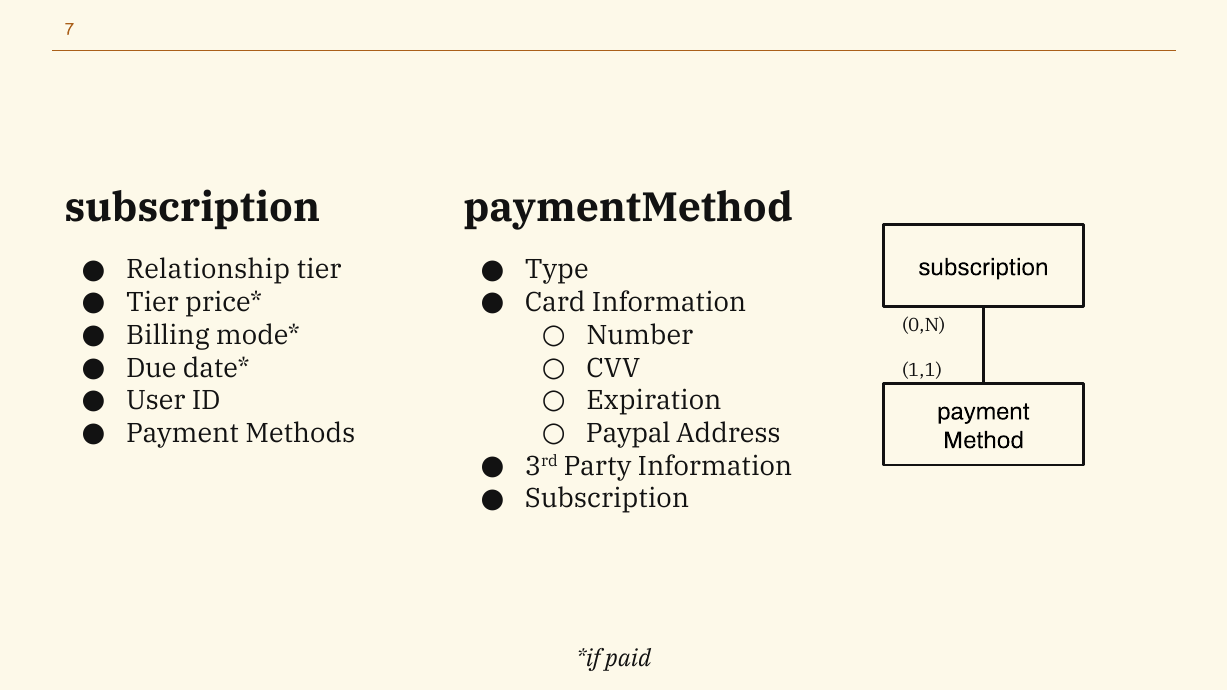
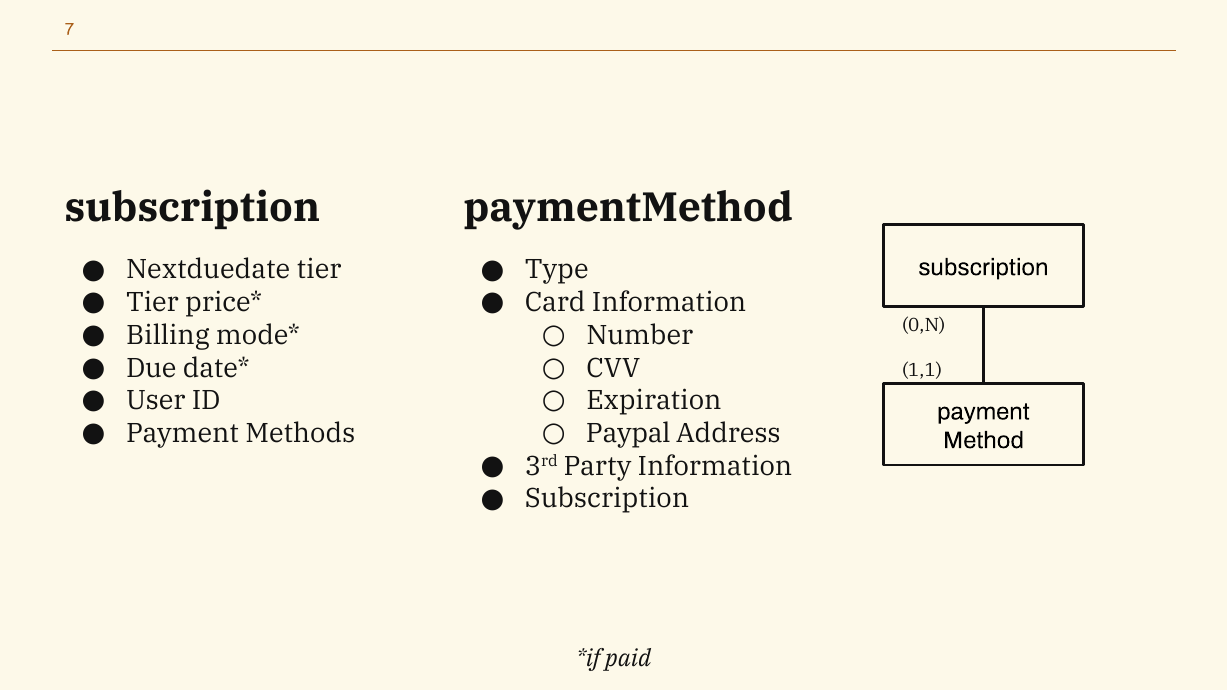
Relationship: Relationship -> Nextduedate (208, 270)
